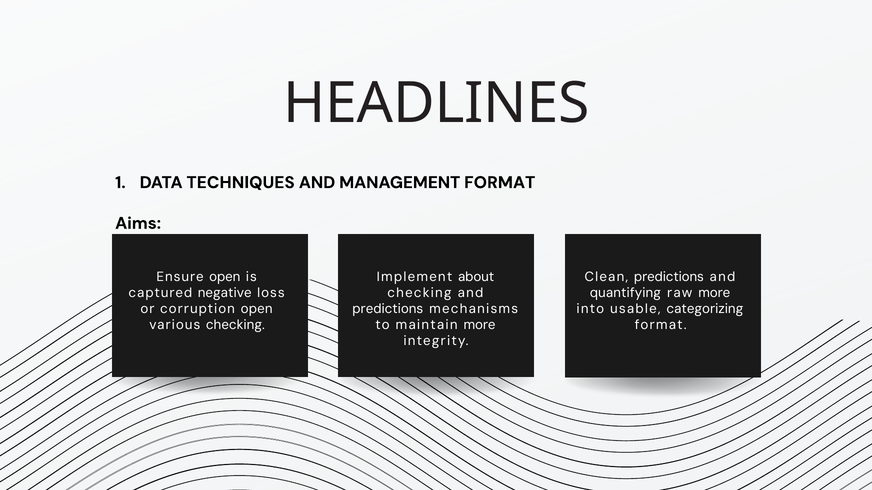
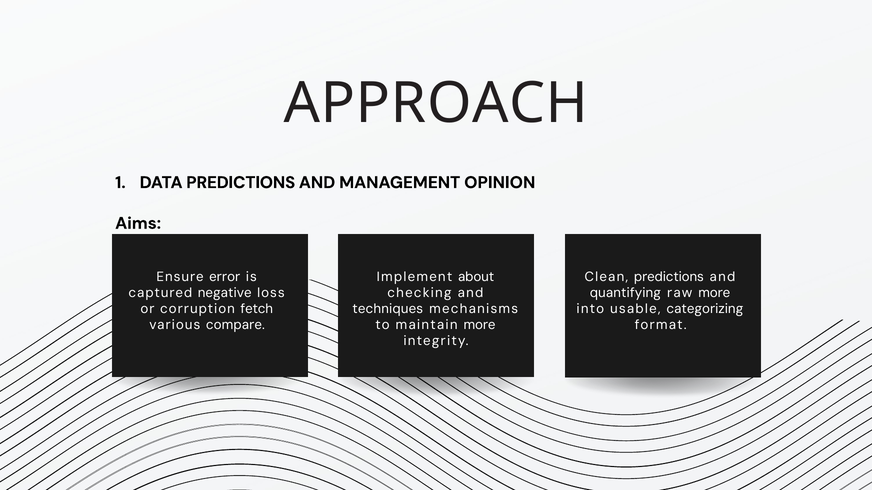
HEADLINES: HEADLINES -> APPROACH (436, 104)
DATA TECHNIQUES: TECHNIQUES -> PREDICTIONS (241, 183)
MANAGEMENT FORMAT: FORMAT -> OPINION (500, 183)
Ensure open: open -> error (225, 277)
corruption open: open -> fetch (257, 309)
predictions: predictions -> techniques (388, 309)
various checking: checking -> compare (235, 325)
